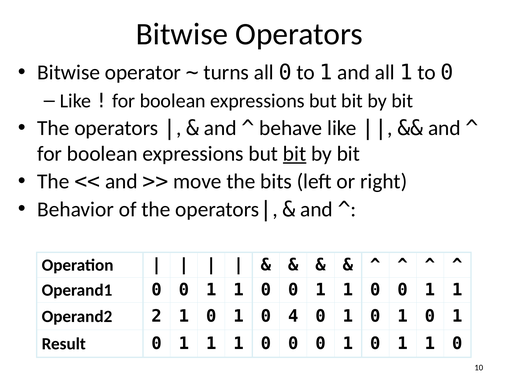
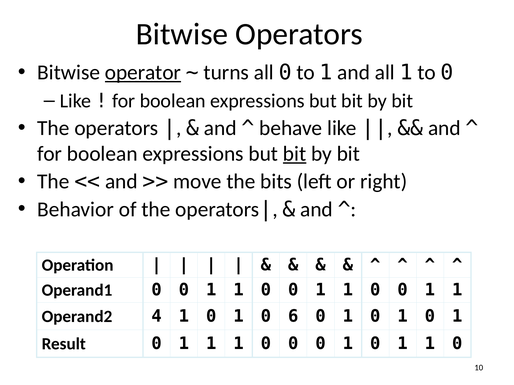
operator underline: none -> present (143, 73)
2: 2 -> 4 (157, 317)
4: 4 -> 6 (293, 317)
